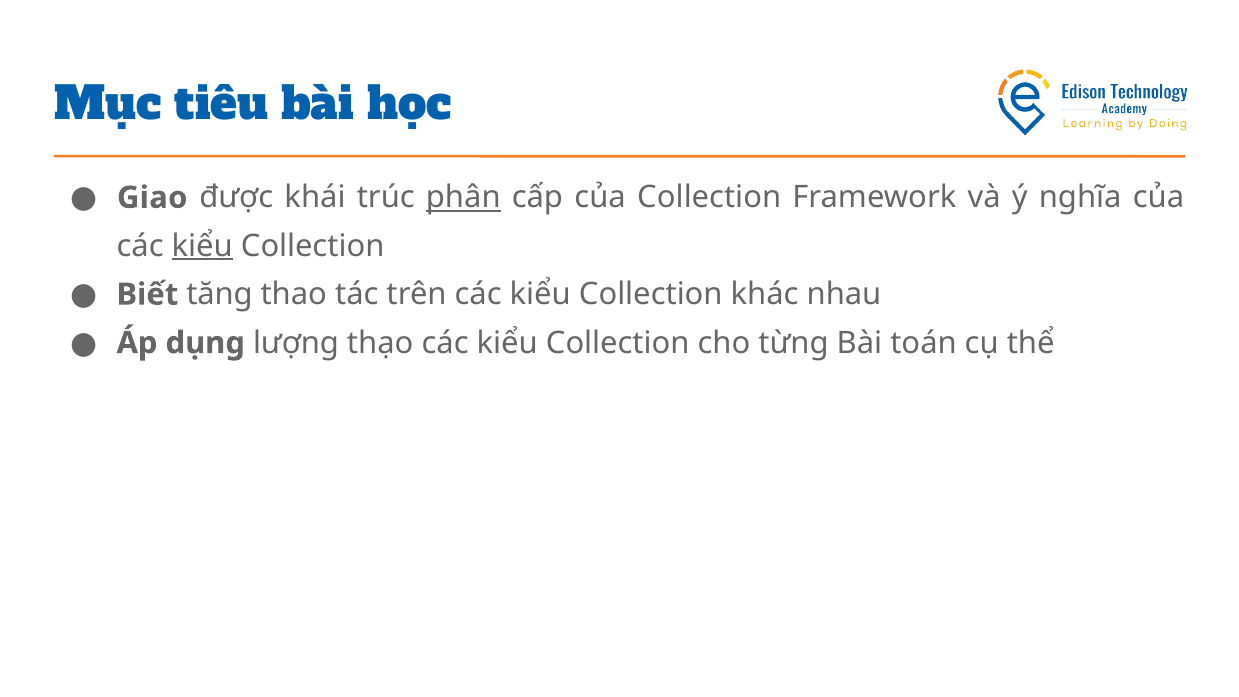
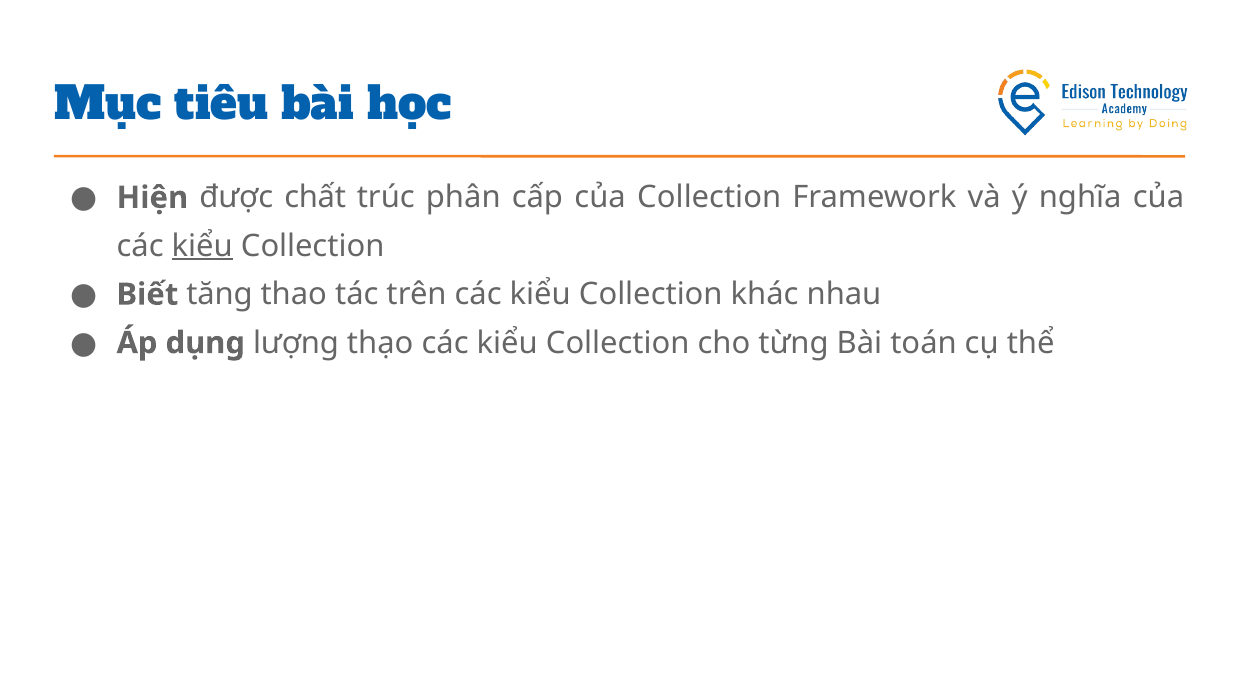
Giao: Giao -> Hiện (152, 198)
khái: khái -> chất (315, 198)
phân underline: present -> none (463, 198)
